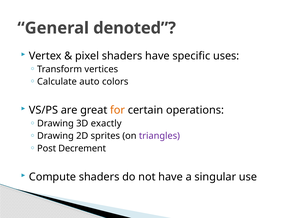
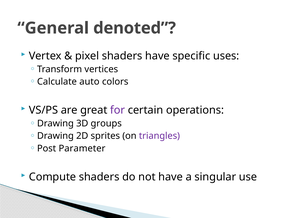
for colour: orange -> purple (118, 110)
exactly: exactly -> groups (106, 123)
Decrement: Decrement -> Parameter (82, 148)
